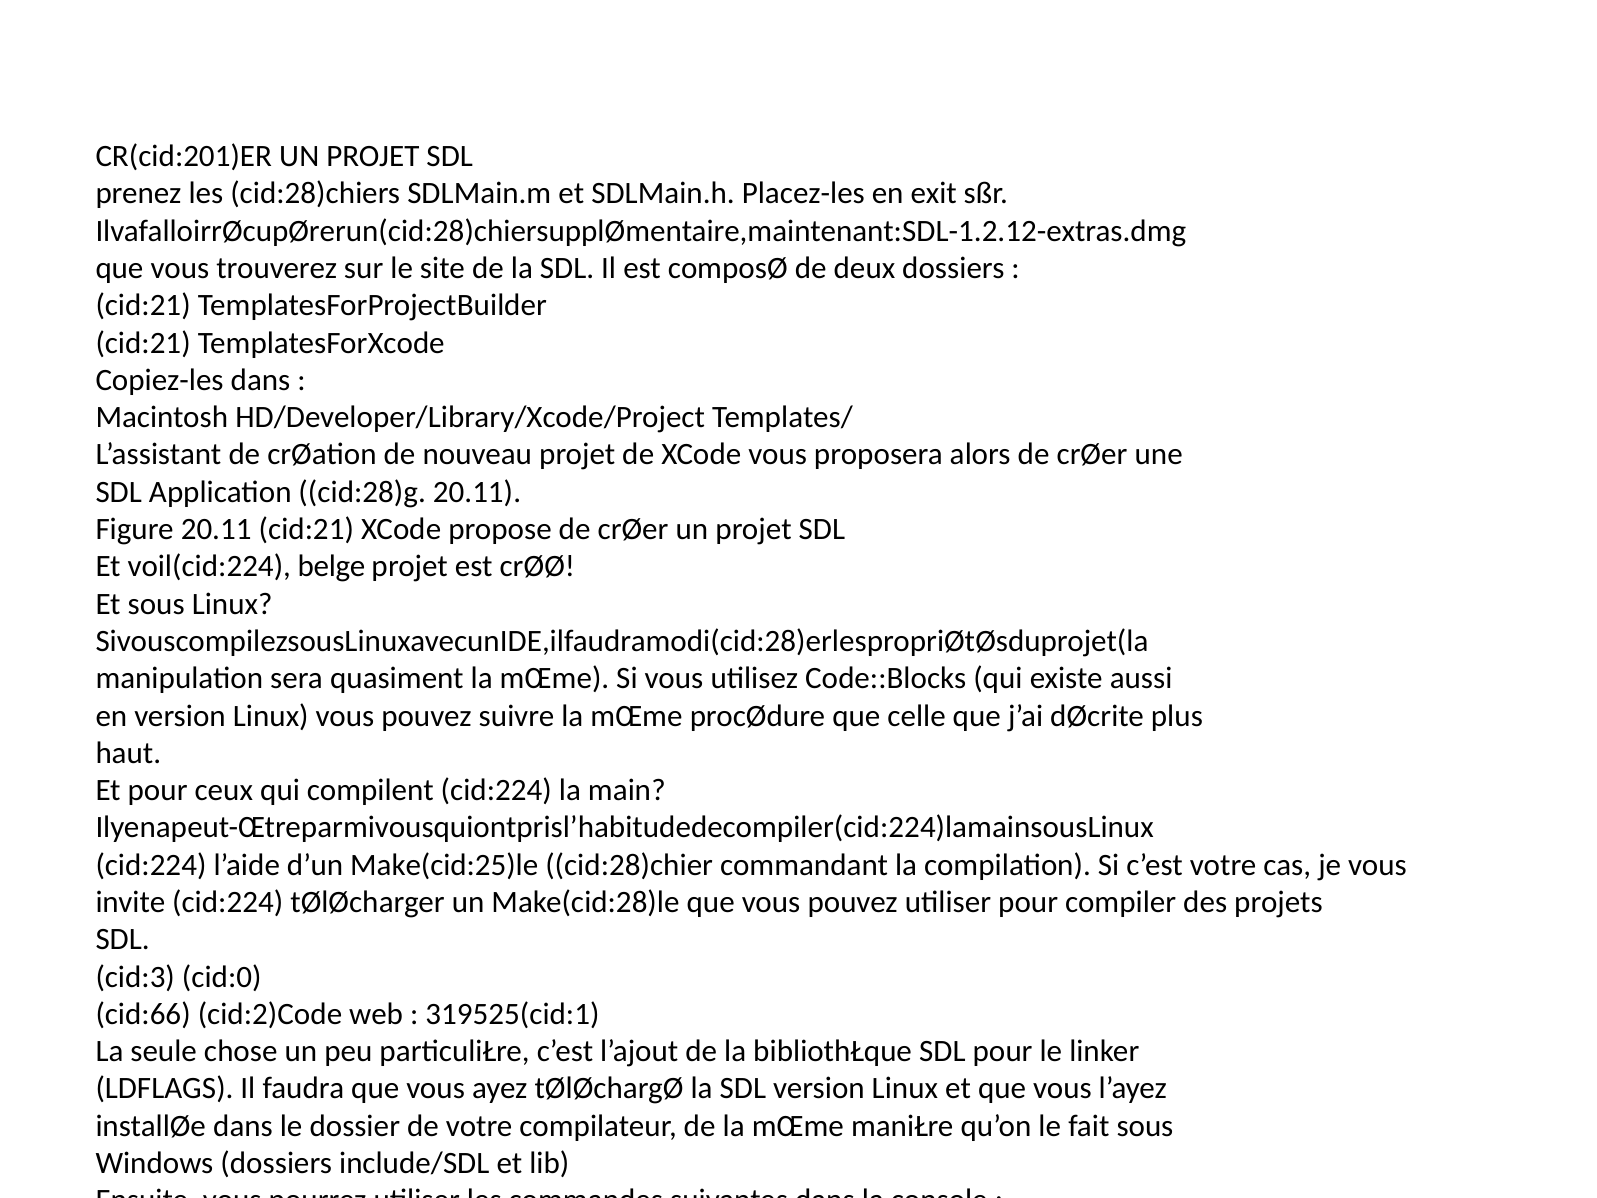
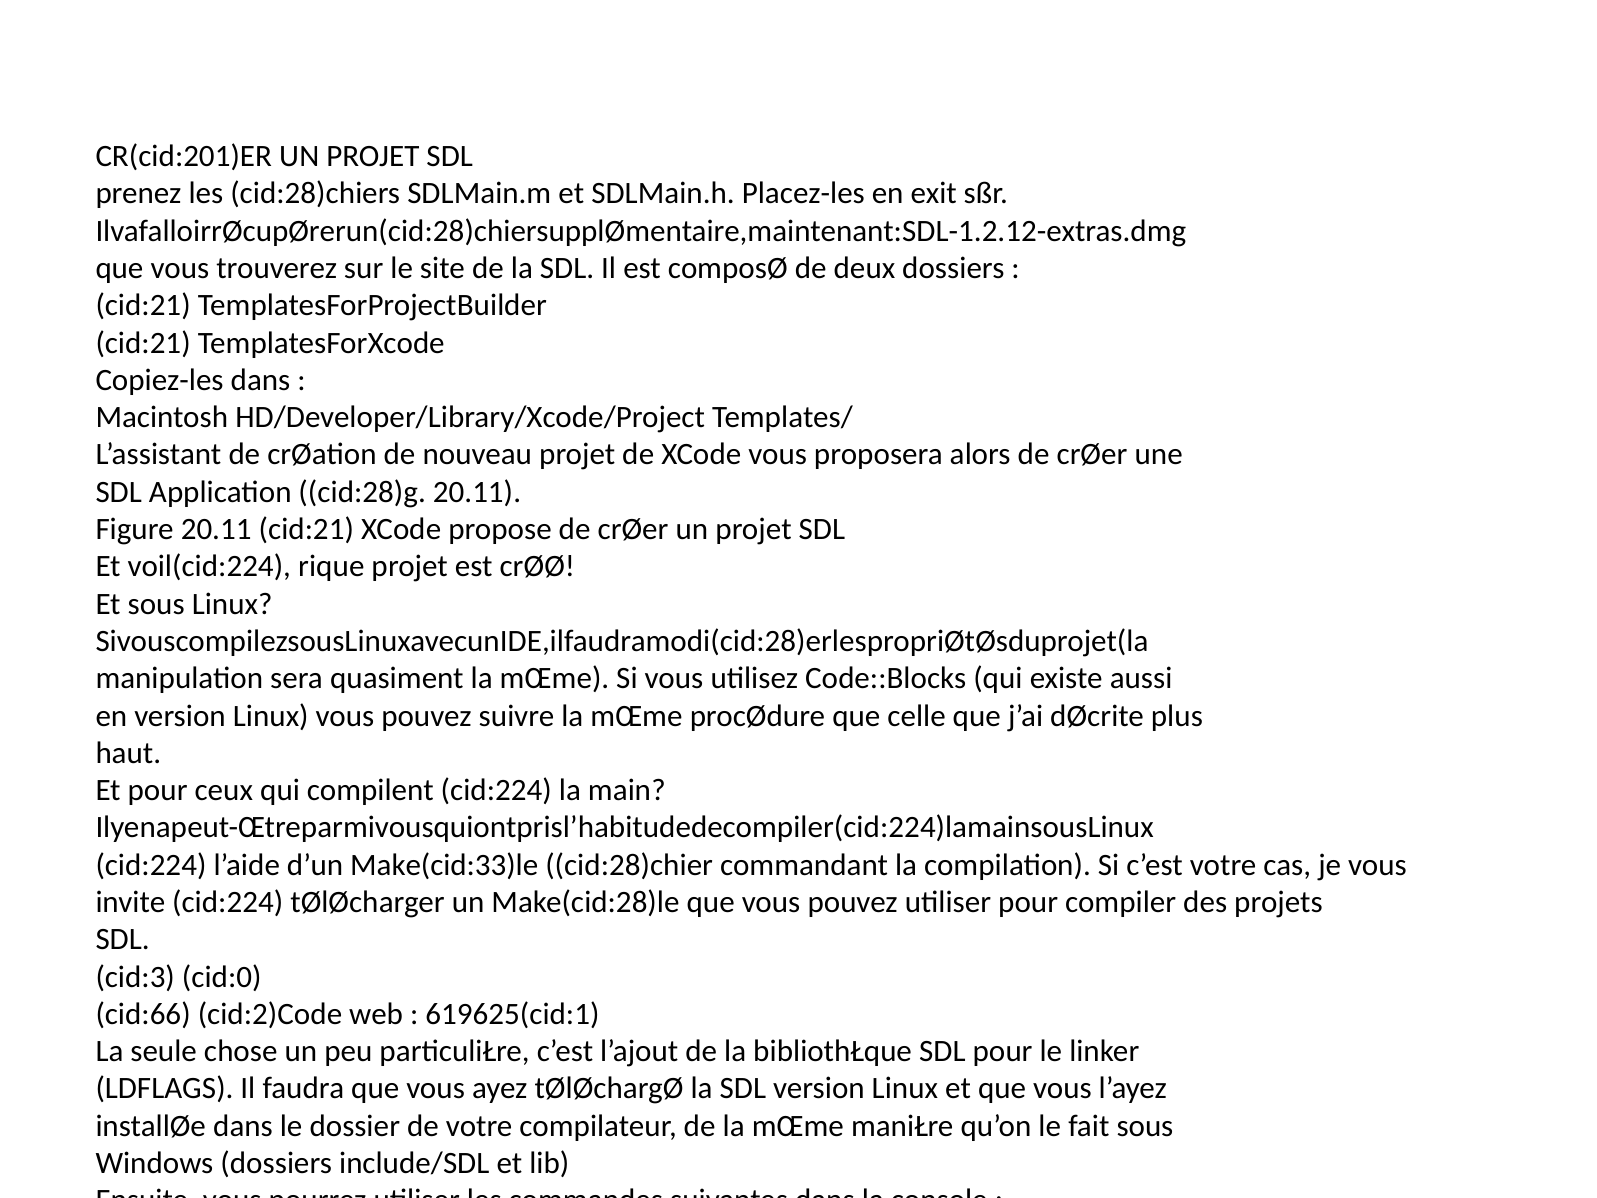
belge: belge -> rique (331, 566)
Make(cid:25)le: Make(cid:25)le -> Make(cid:33)le (444, 865)
319525(cid:1: 319525(cid:1 -> 619625(cid:1 (512, 1014)
